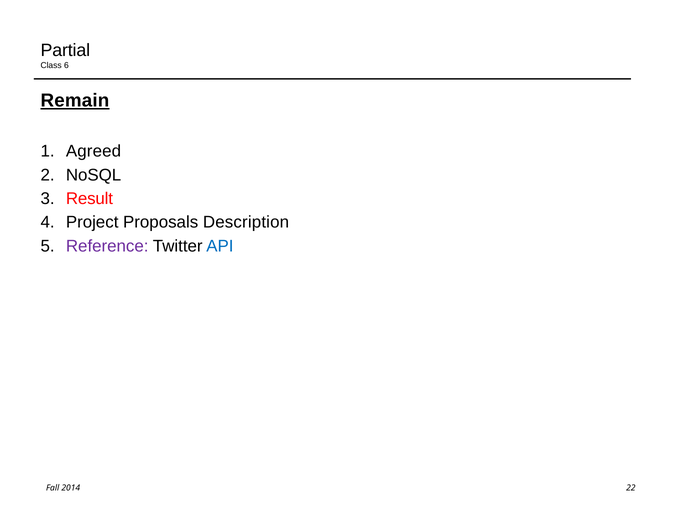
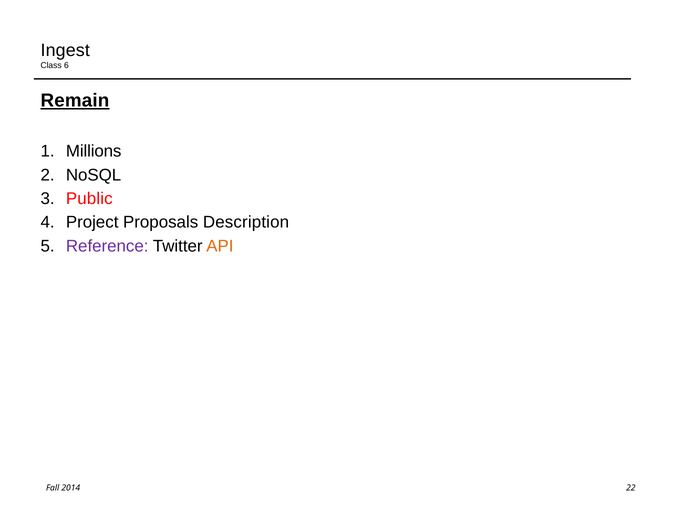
Partial: Partial -> Ingest (65, 50)
Agreed: Agreed -> Millions (94, 151)
Result: Result -> Public (89, 199)
API colour: blue -> orange (220, 246)
